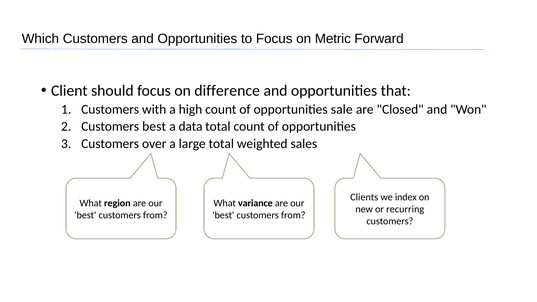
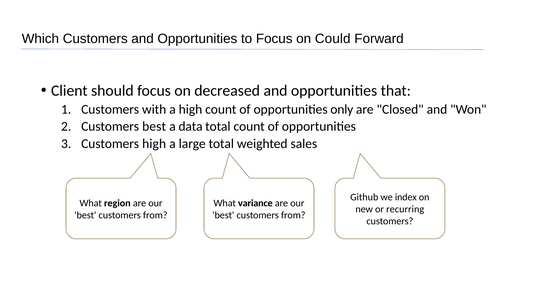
Metric: Metric -> Could (333, 39)
difference: difference -> decreased (227, 91)
sale: sale -> only (342, 109)
Customers over: over -> high (154, 144)
Clients: Clients -> Github (364, 197)
